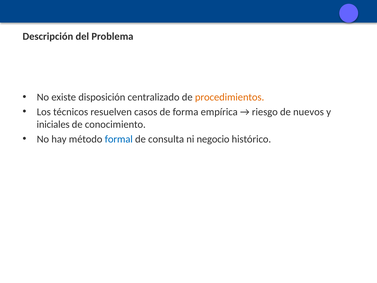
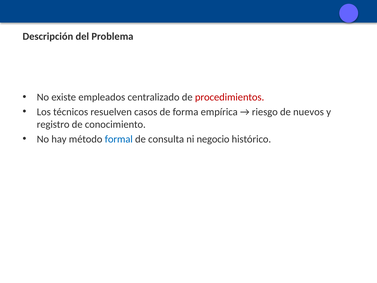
disposición: disposición -> empleados (102, 97)
procedimientos colour: orange -> red (230, 97)
iniciales: iniciales -> registro (53, 124)
